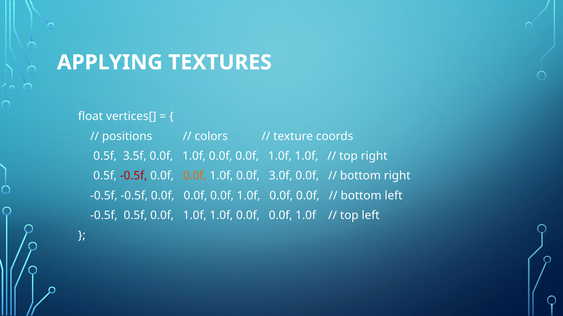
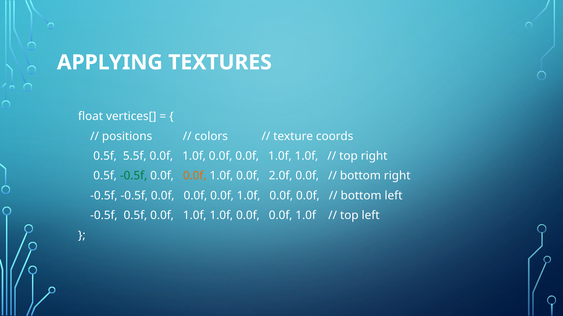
3.5f: 3.5f -> 5.5f (135, 156)
-0.5f colour: red -> green (134, 176)
3.0f: 3.0f -> 2.0f (281, 176)
